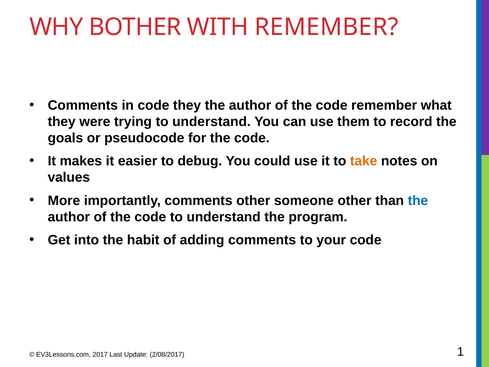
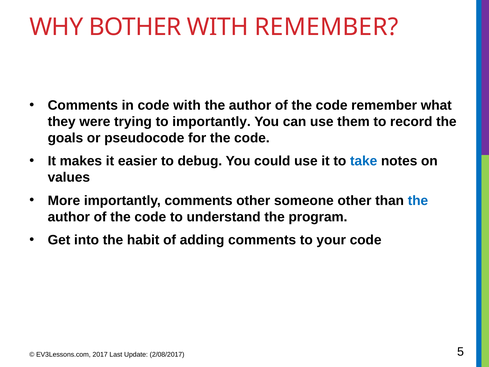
code they: they -> with (187, 105)
trying to understand: understand -> importantly (212, 122)
take colour: orange -> blue (364, 161)
1: 1 -> 5 (460, 352)
